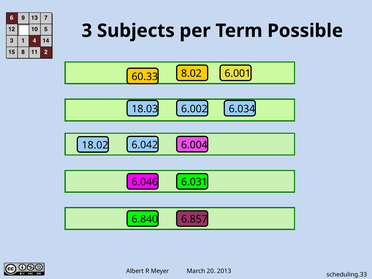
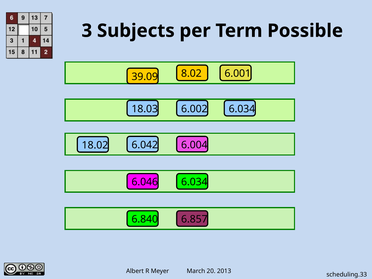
60.33: 60.33 -> 39.09 (145, 77)
6.031: 6.031 -> 6.034 (194, 182)
